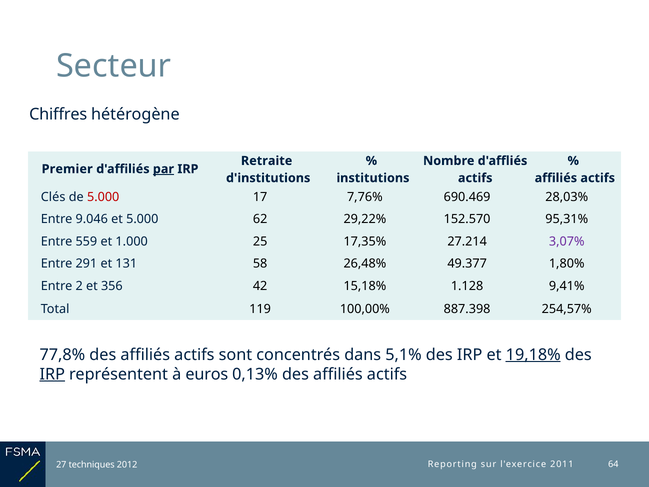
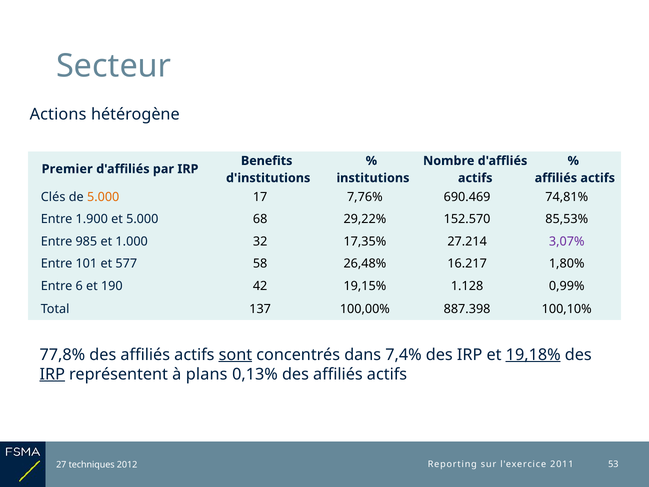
Chiffres: Chiffres -> Actions (58, 114)
Retraite: Retraite -> Benefits (267, 161)
par underline: present -> none (163, 169)
5.000 colour: red -> orange (103, 197)
28,03%: 28,03% -> 74,81% (567, 197)
9.046: 9.046 -> 1.900 (92, 219)
62: 62 -> 68 (260, 219)
95,31%: 95,31% -> 85,53% (567, 219)
559: 559 -> 985 (86, 241)
25: 25 -> 32 (260, 241)
291: 291 -> 101 (86, 264)
131: 131 -> 577 (126, 264)
49.377: 49.377 -> 16.217 (467, 264)
2: 2 -> 6 (79, 286)
356: 356 -> 190 (112, 286)
15,18%: 15,18% -> 19,15% (365, 286)
9,41%: 9,41% -> 0,99% (567, 286)
119: 119 -> 137 (260, 309)
254,57%: 254,57% -> 100,10% (567, 309)
sont underline: none -> present (235, 355)
5,1%: 5,1% -> 7,4% (404, 355)
euros: euros -> plans (207, 374)
64: 64 -> 53 (613, 464)
